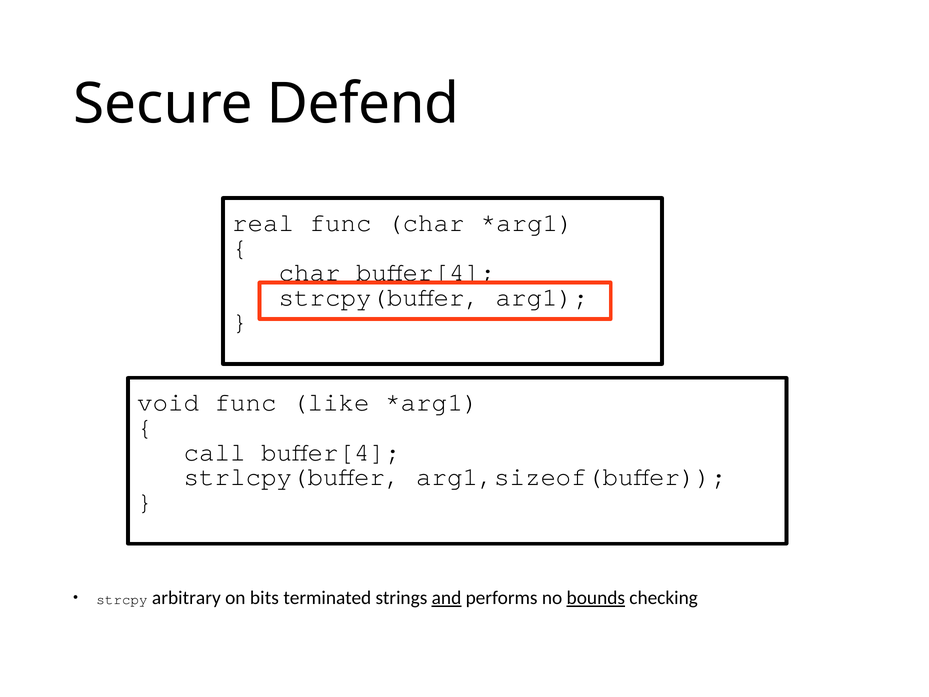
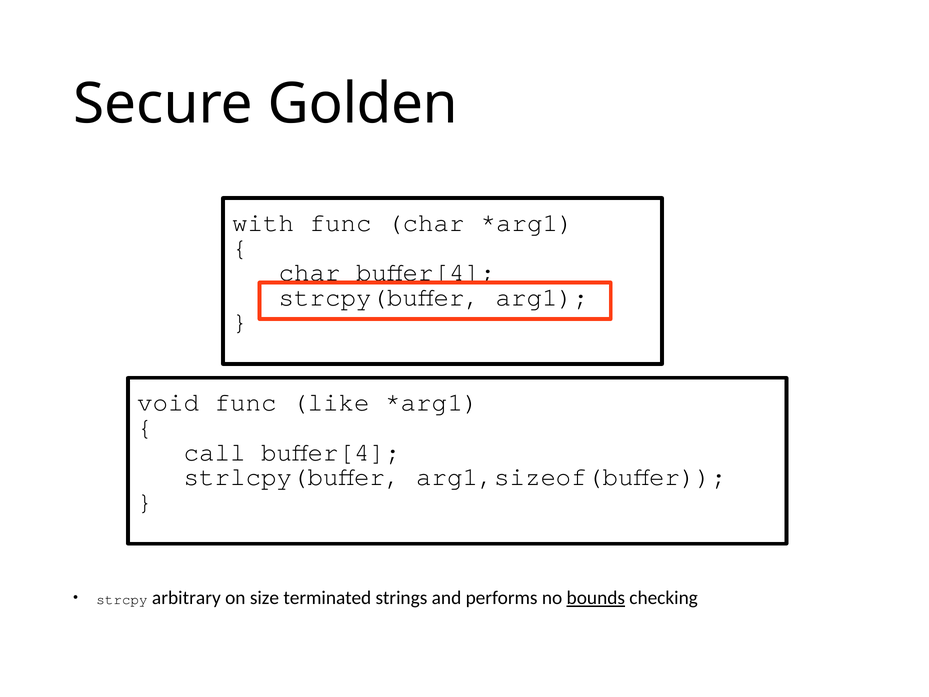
Defend: Defend -> Golden (363, 104)
real: real -> with (263, 223)
bits: bits -> size (264, 598)
and underline: present -> none (446, 598)
